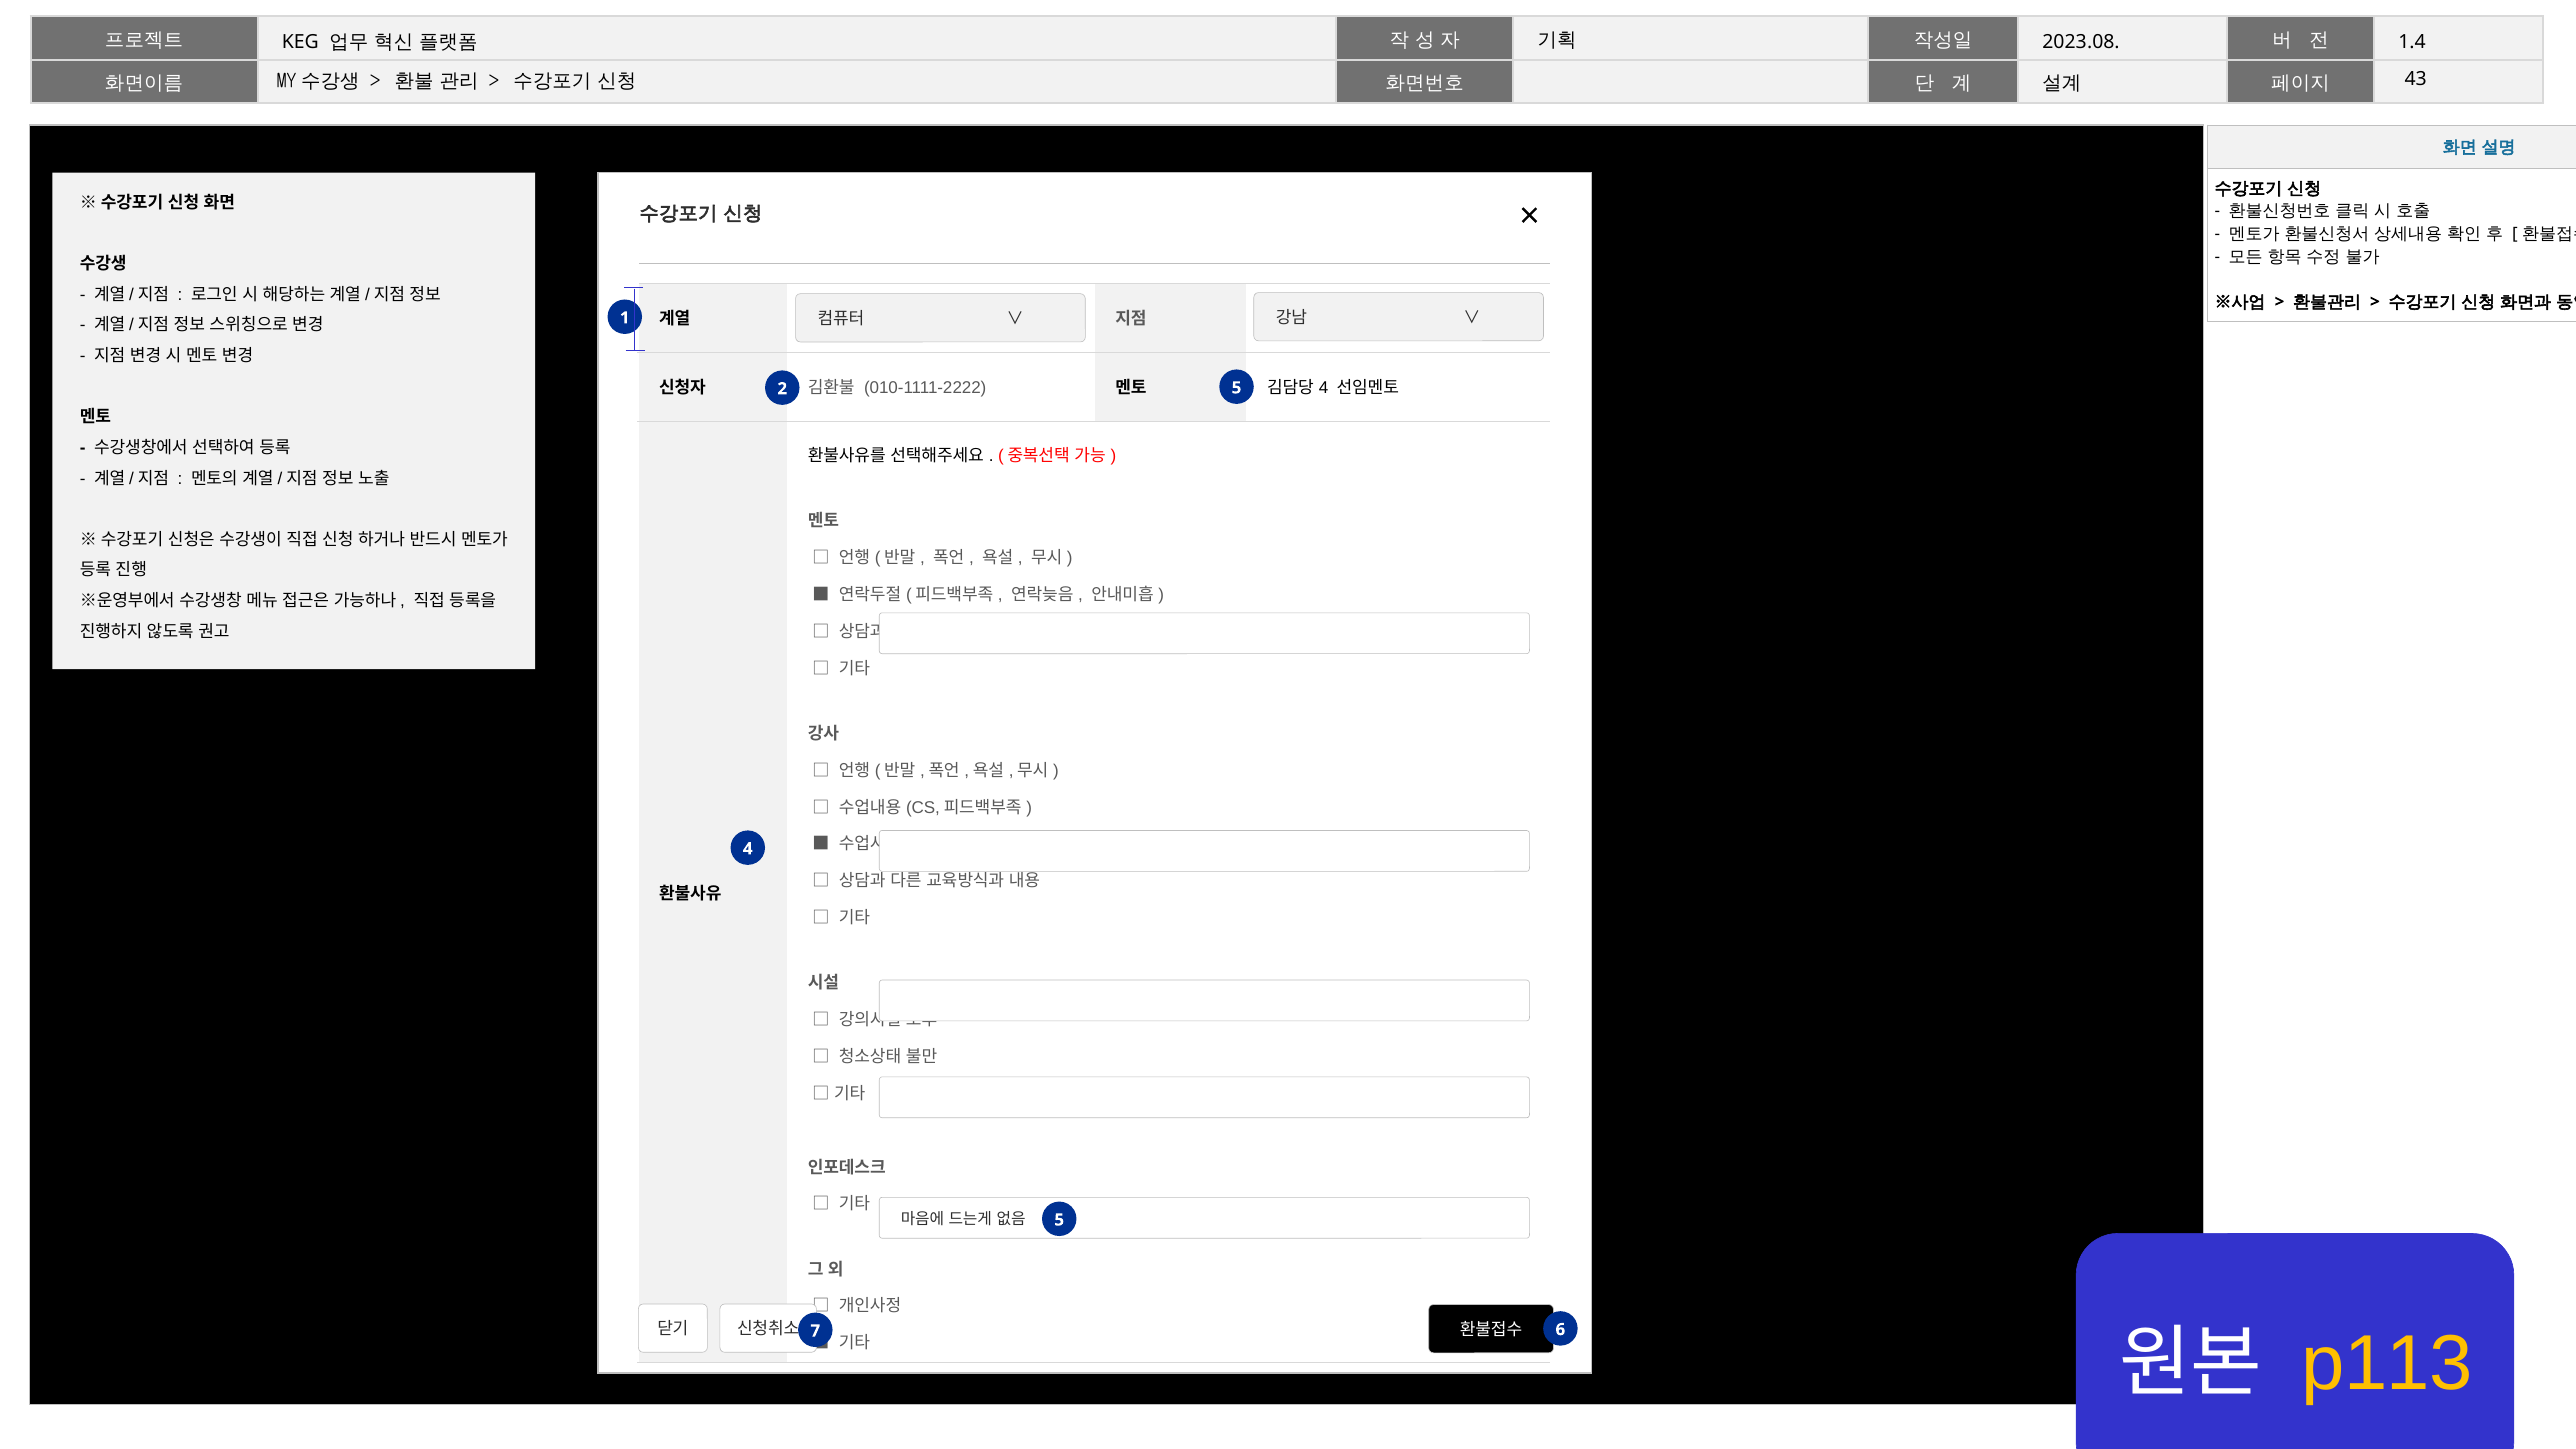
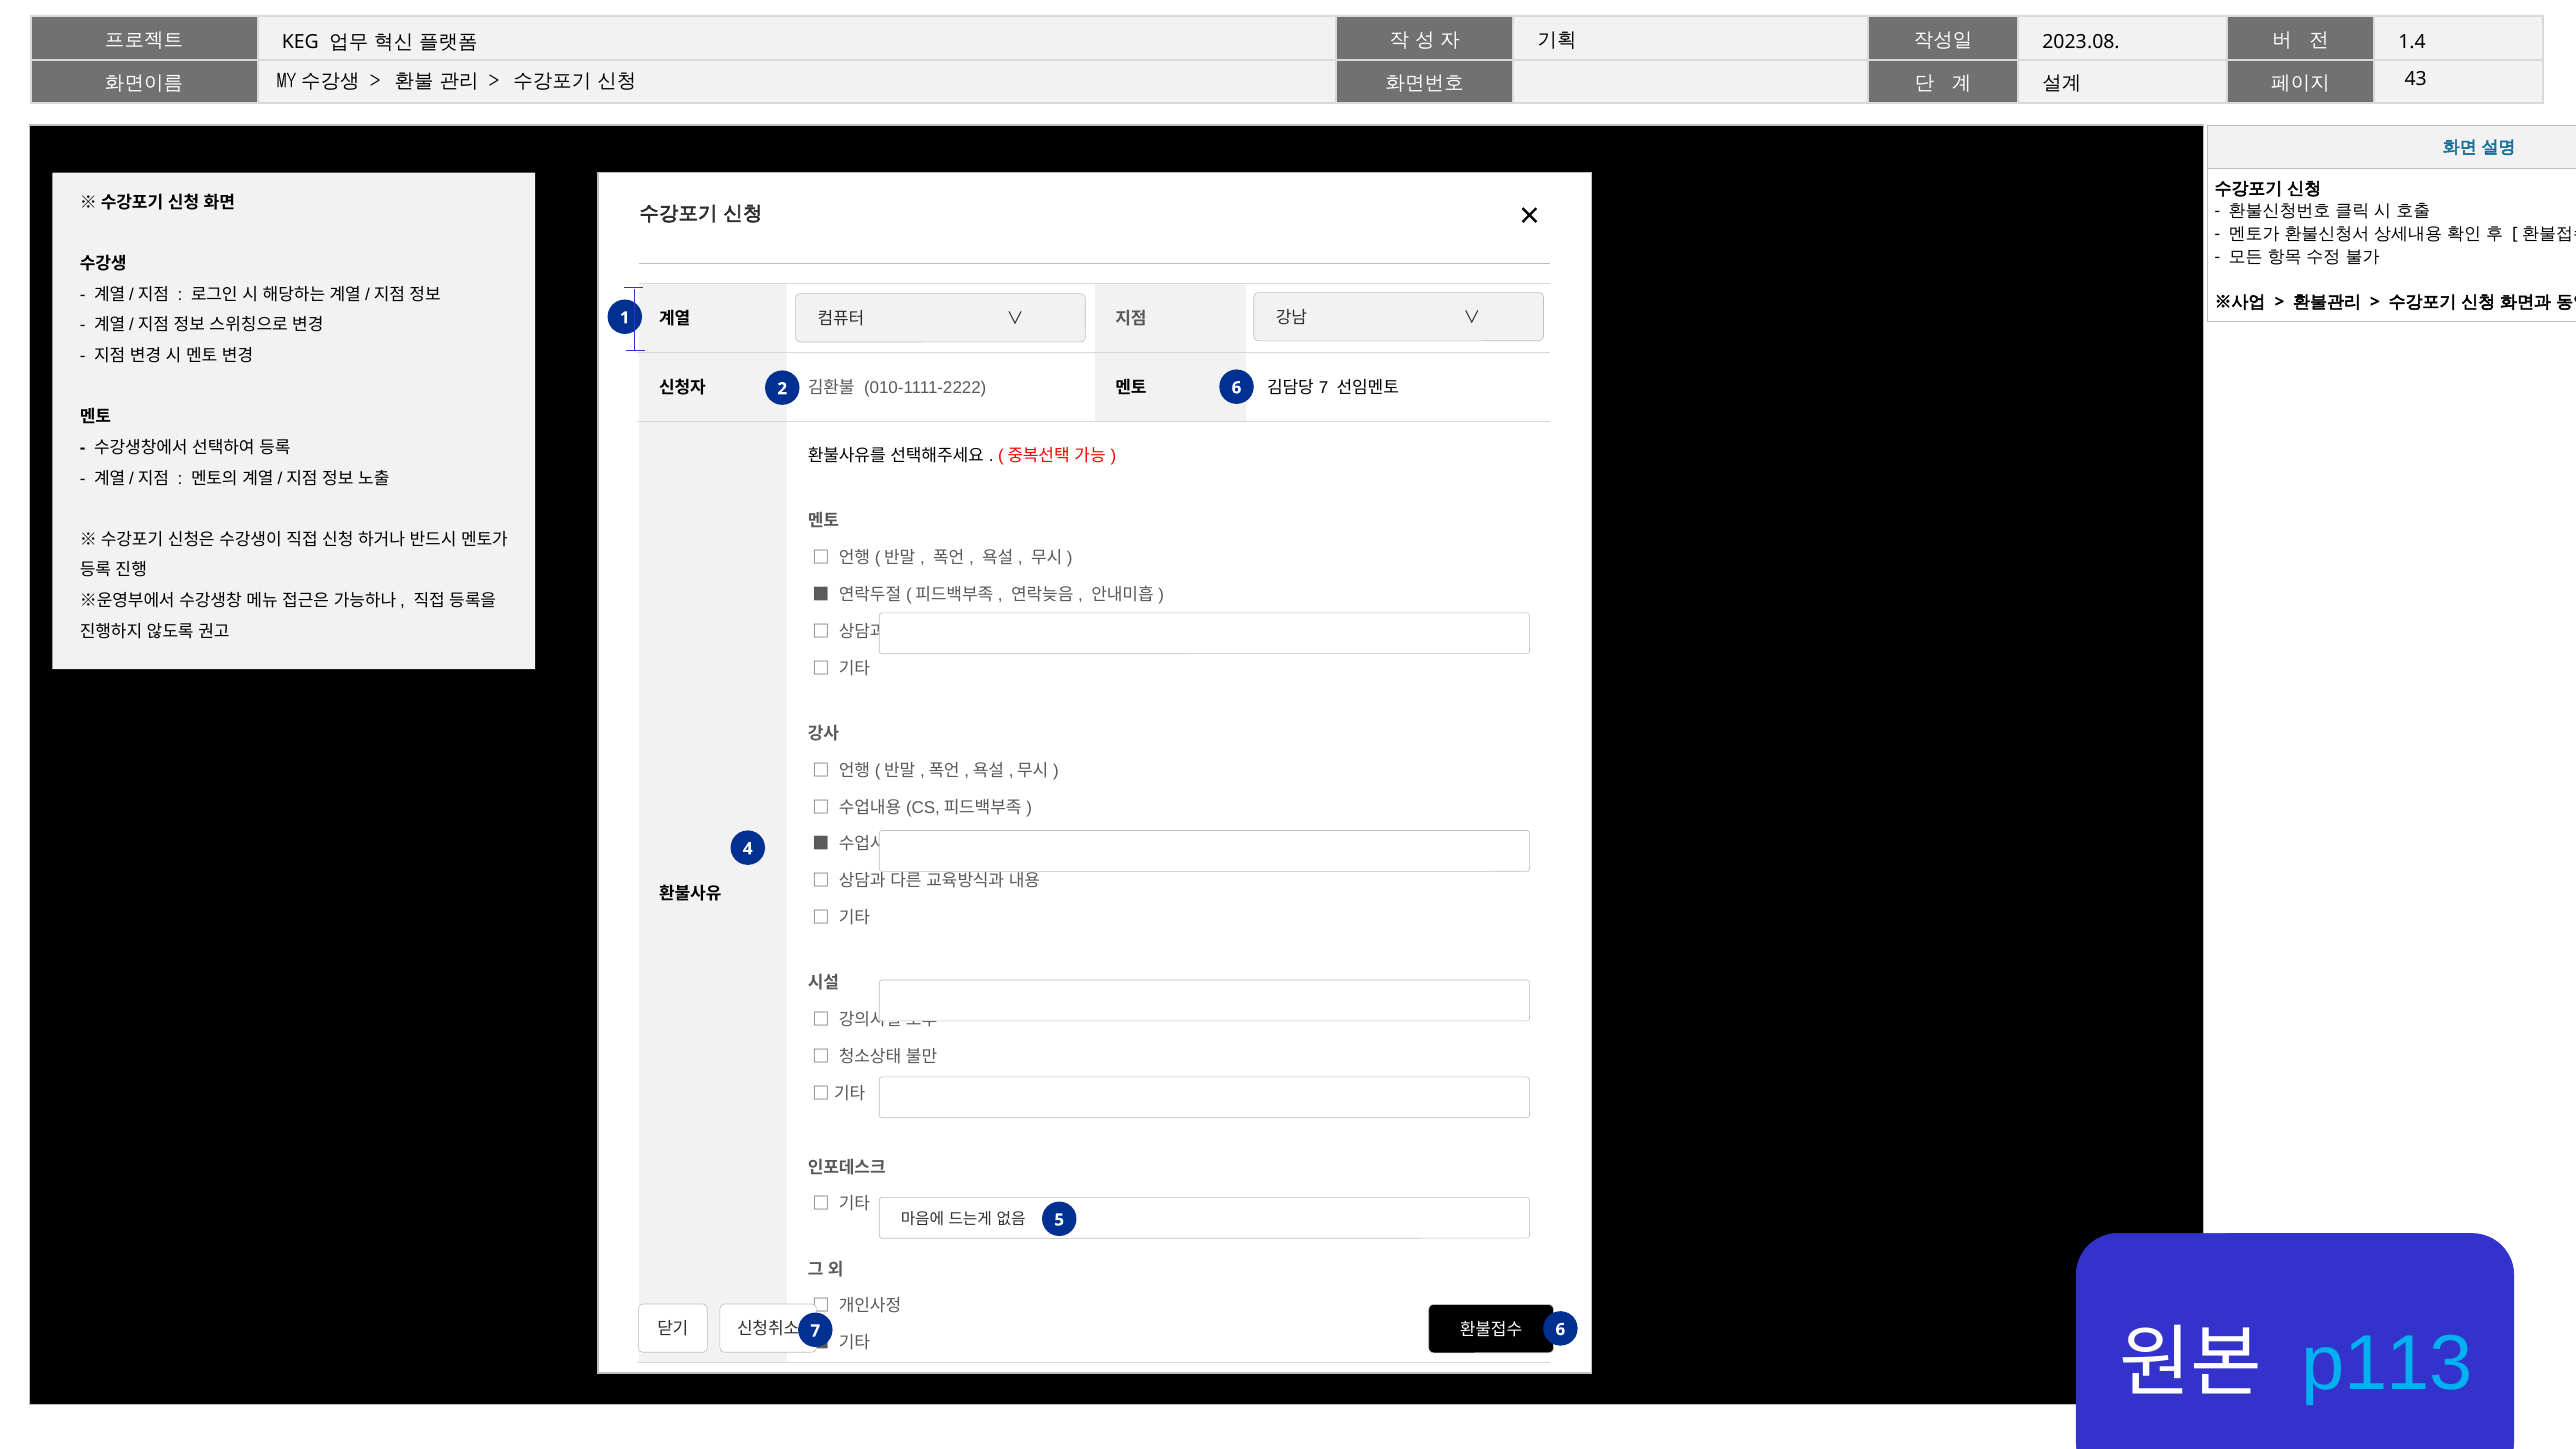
4: 4 -> 7 (1324, 388)
2 5: 5 -> 6 (1237, 388)
p113 colour: yellow -> light blue (2387, 1364)
